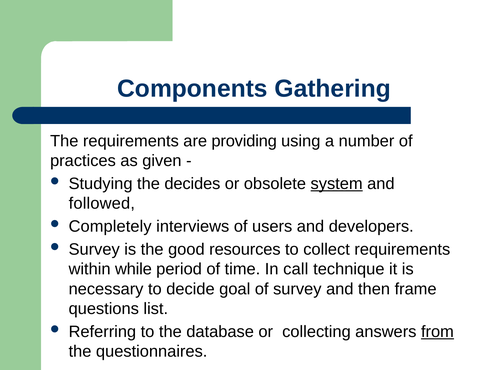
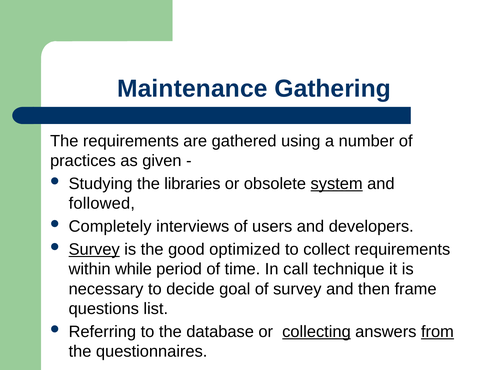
Components: Components -> Maintenance (192, 89)
providing: providing -> gathered (244, 141)
decides: decides -> libraries (192, 184)
Survey underline: none -> present (94, 249)
resources: resources -> optimized (245, 249)
collecting underline: none -> present (316, 331)
